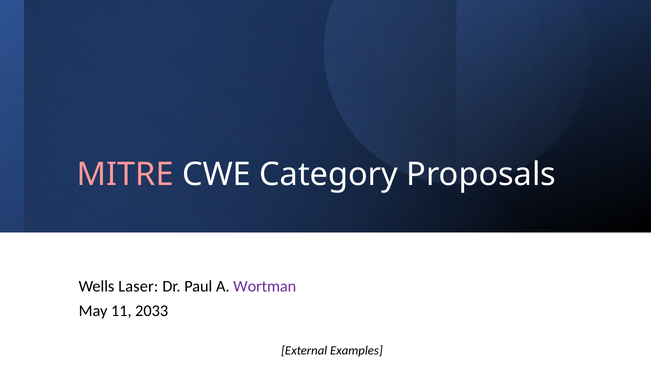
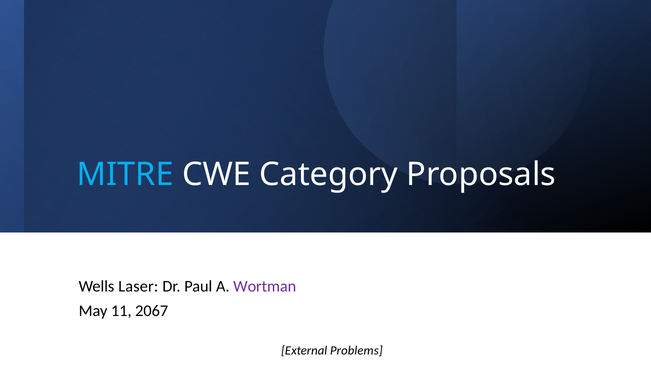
MITRE colour: pink -> light blue (125, 175)
2033: 2033 -> 2067 (152, 311)
Examples: Examples -> Problems (356, 351)
